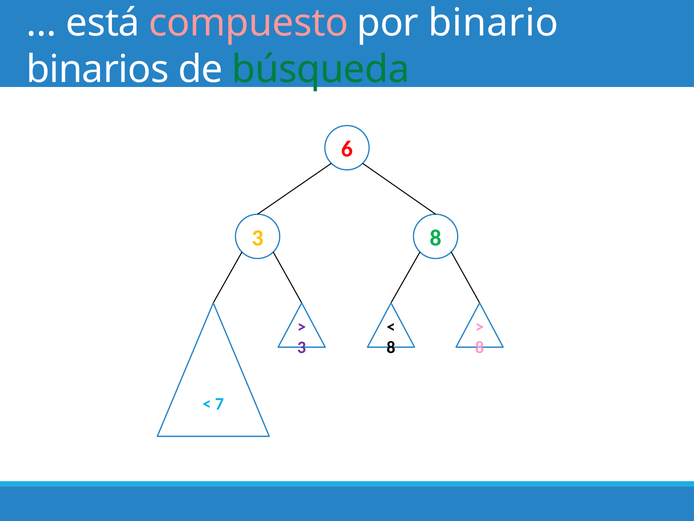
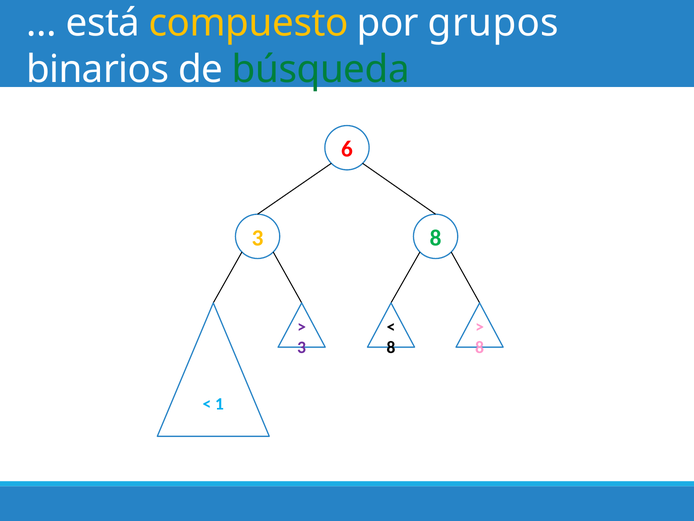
compuesto colour: pink -> yellow (249, 23)
binario: binario -> grupos (493, 23)
7: 7 -> 1 (219, 404)
